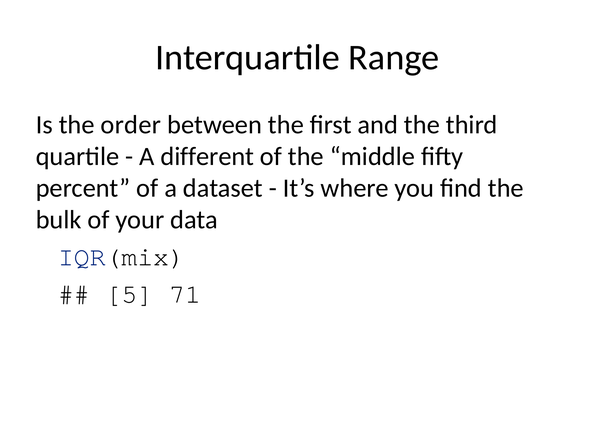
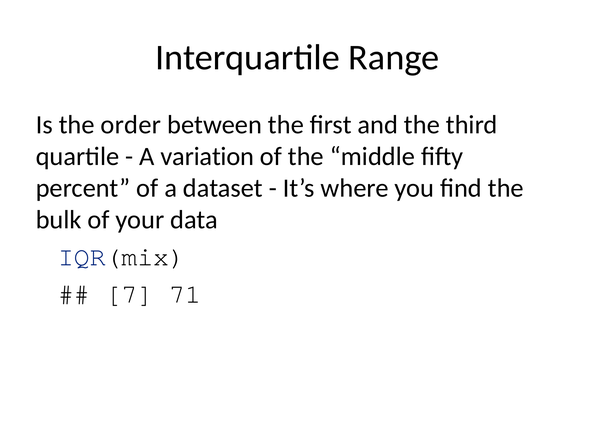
different: different -> variation (207, 157)
5: 5 -> 7 (129, 294)
